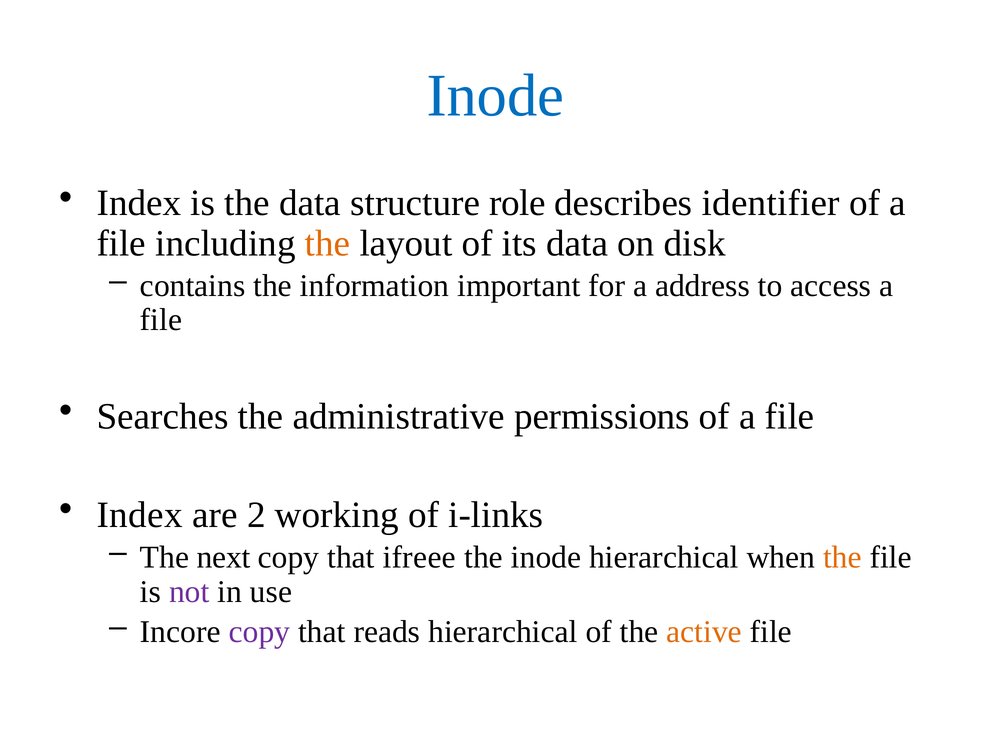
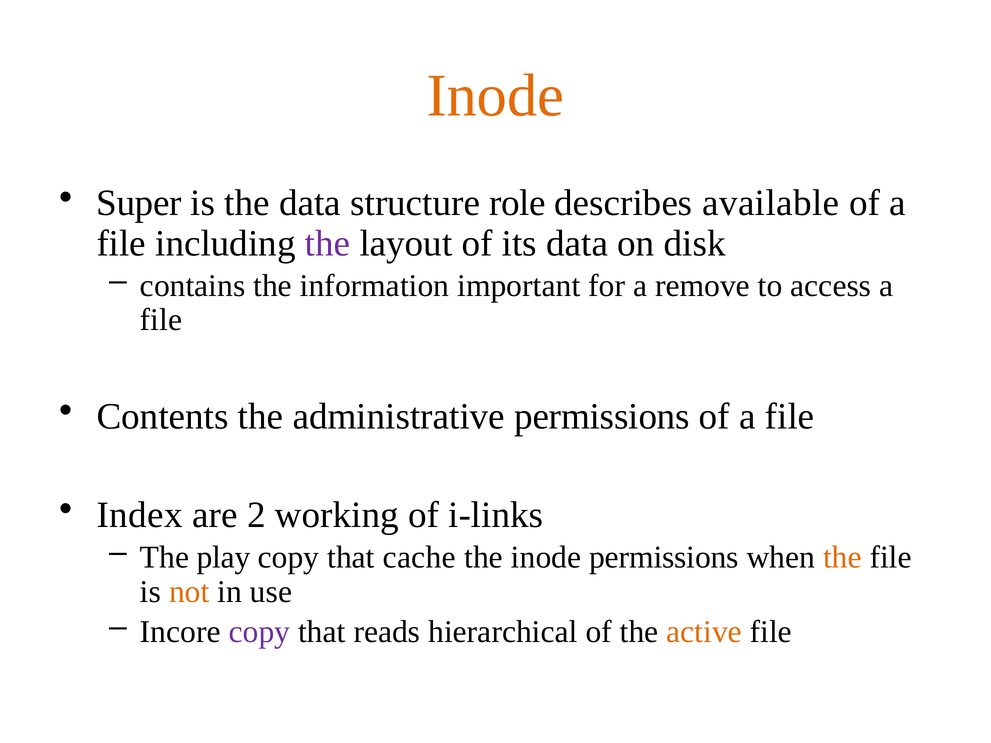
Inode colour: blue -> orange (495, 96)
Index: Index -> Super (139, 203)
identifier: identifier -> available (771, 203)
the colour: orange -> purple (328, 243)
address: address -> remove (702, 286)
Searches: Searches -> Contents (163, 416)
next: next -> play (224, 558)
ifreee: ifreee -> cache (419, 558)
inode hierarchical: hierarchical -> permissions (664, 558)
not colour: purple -> orange (189, 592)
